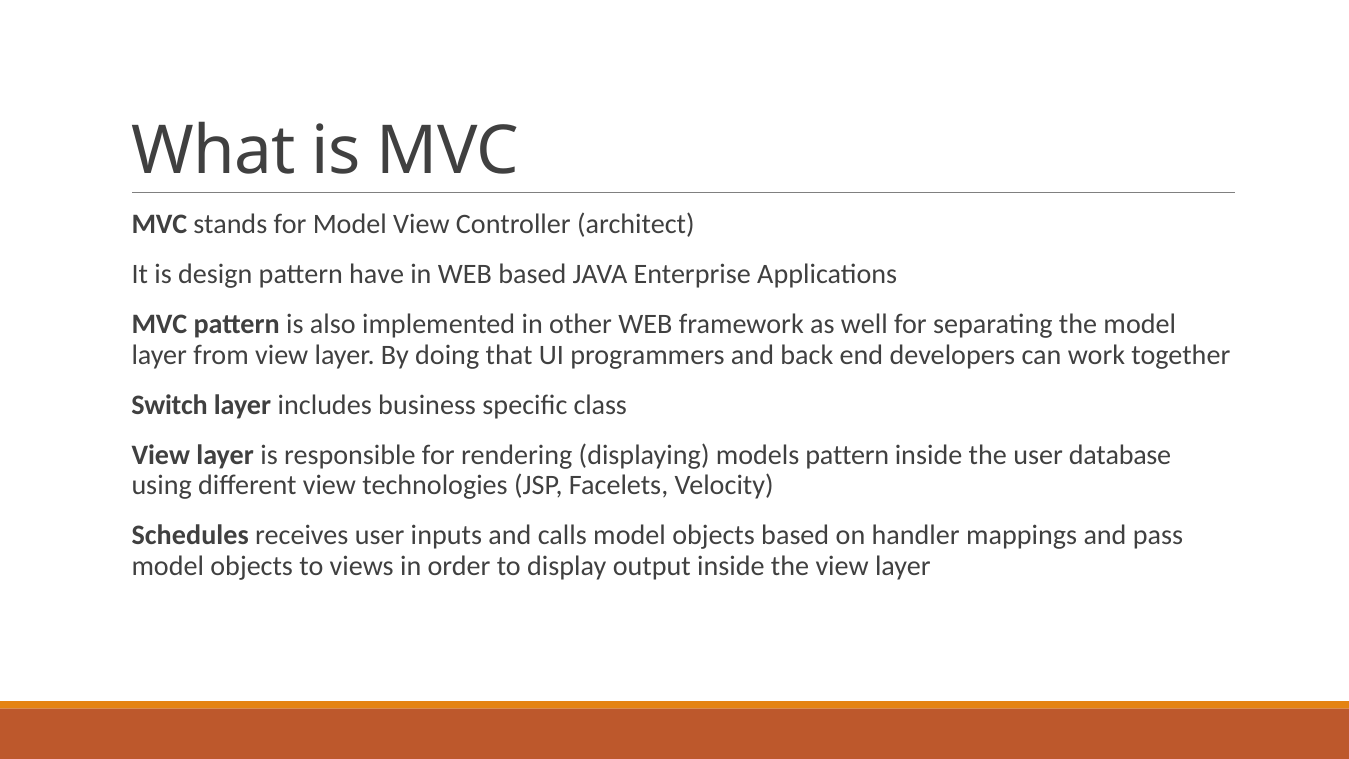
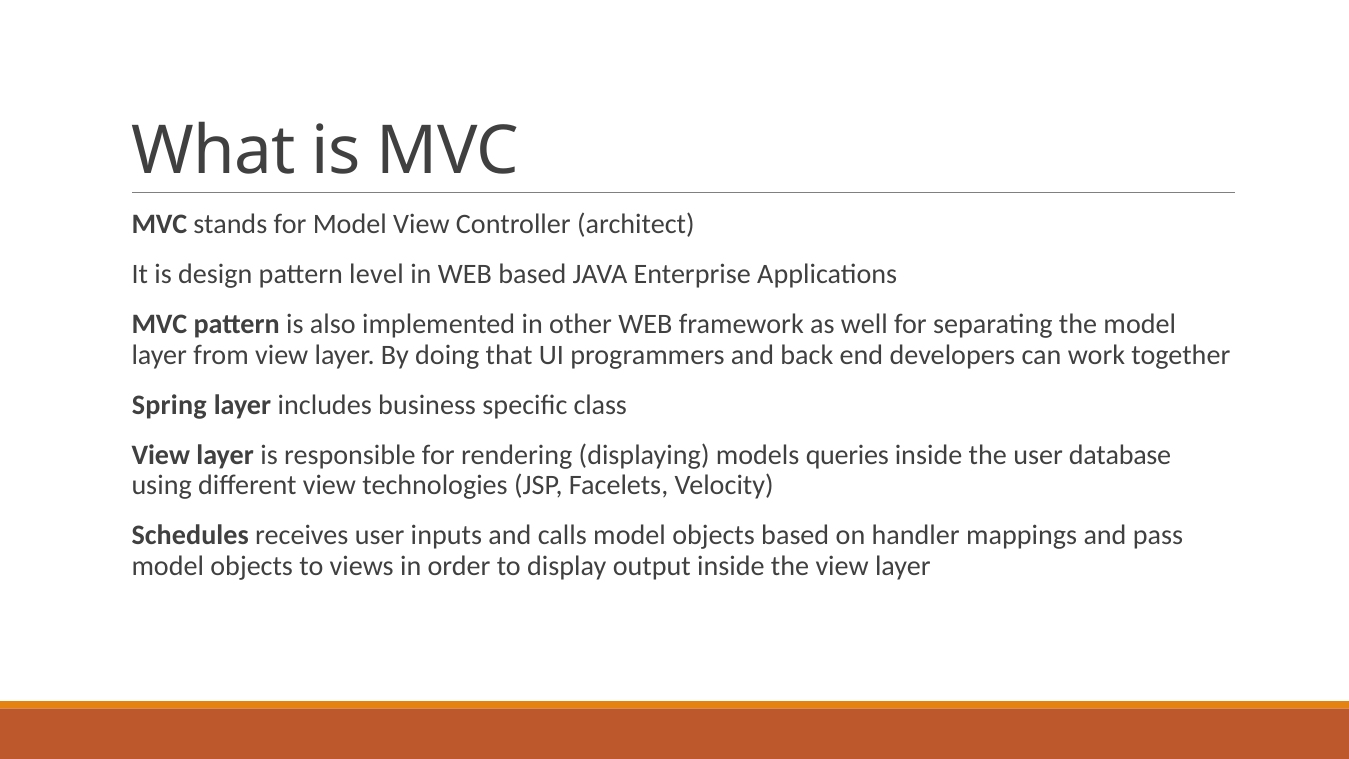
have: have -> level (377, 274)
Switch: Switch -> Spring (169, 405)
models pattern: pattern -> queries (847, 455)
